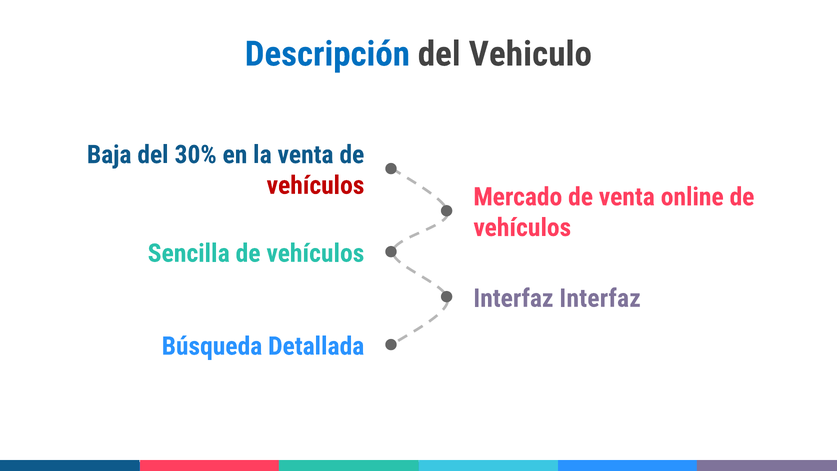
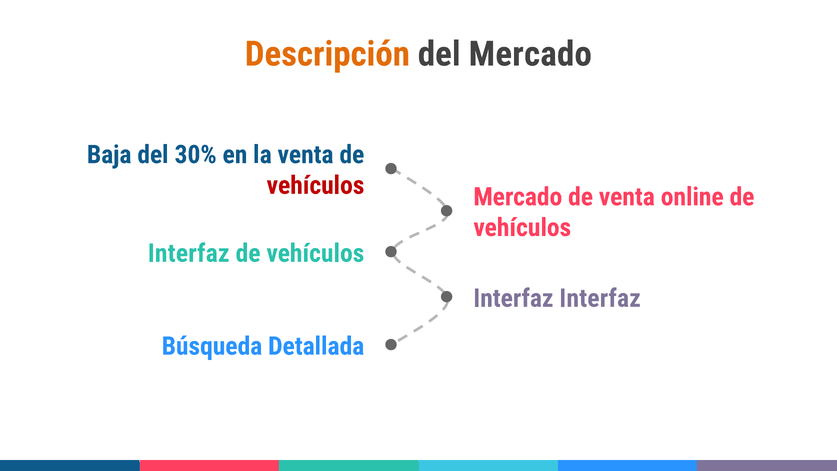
Descripción colour: blue -> orange (327, 54)
del Vehiculo: Vehiculo -> Mercado (530, 54)
Sencilla: Sencilla -> Interfaz (189, 253)
